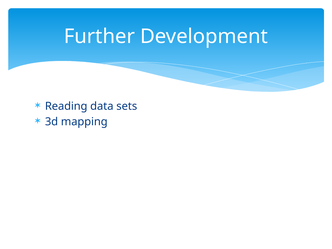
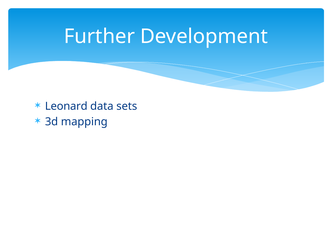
Reading: Reading -> Leonard (66, 106)
